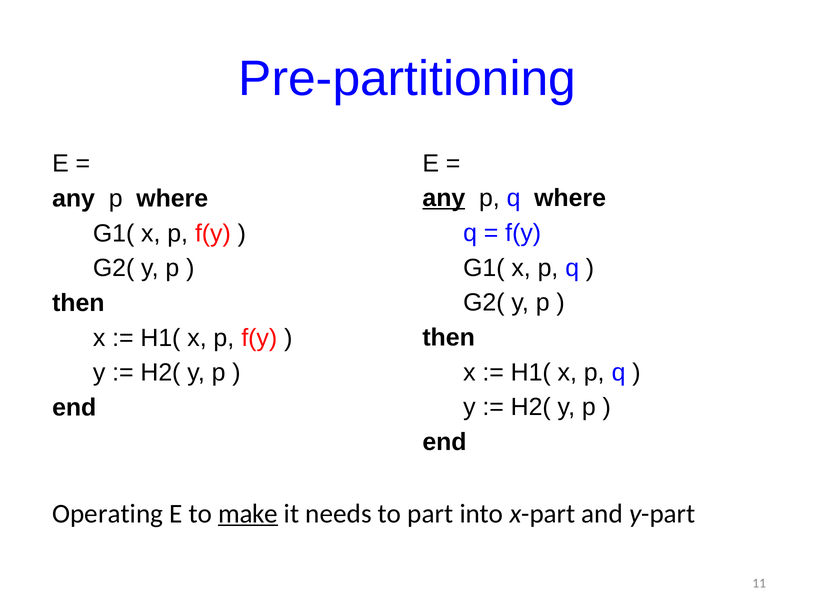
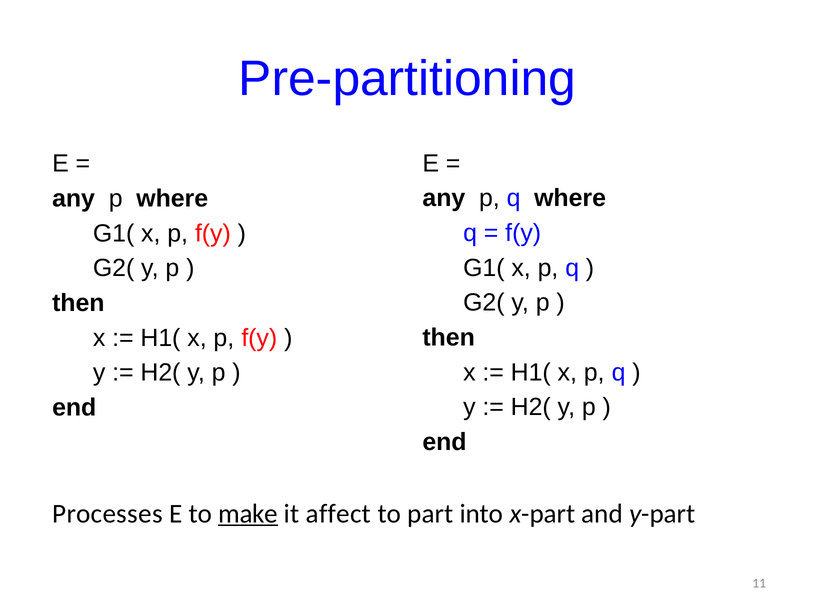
any underline: present -> none (444, 198)
Operating: Operating -> Processes (107, 514)
needs: needs -> affect (338, 514)
